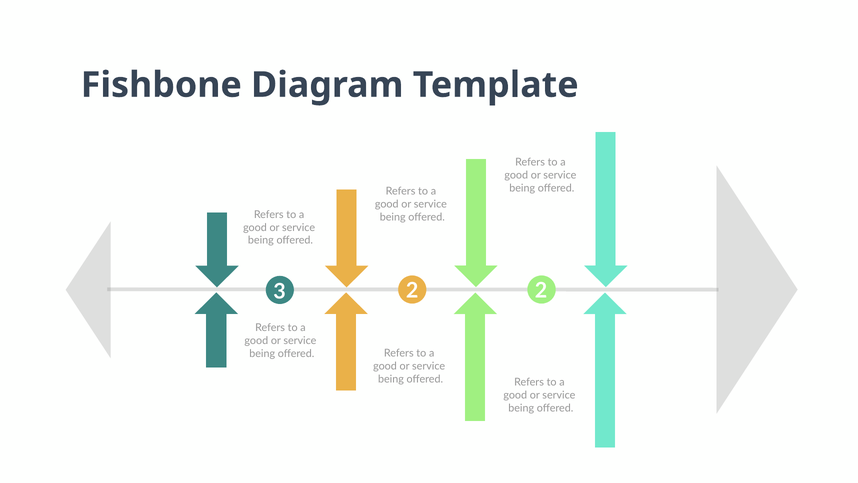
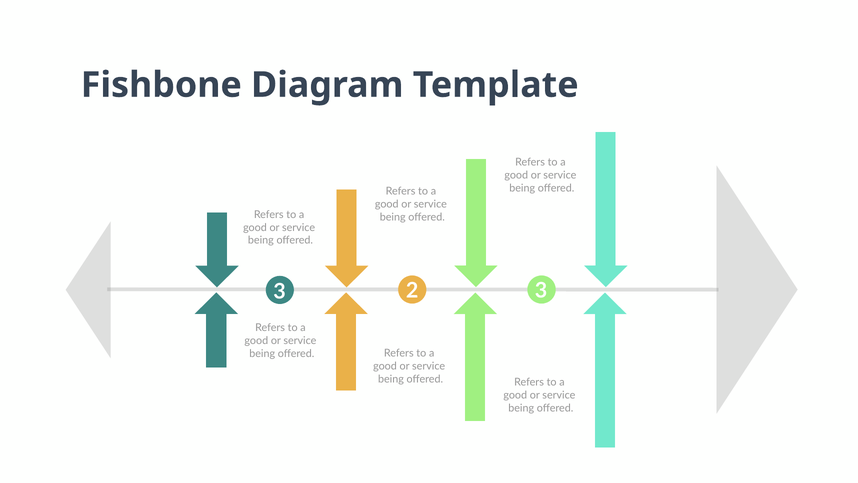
2 2: 2 -> 3 (541, 291)
